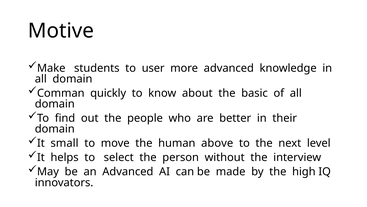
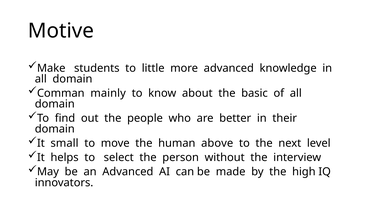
user: user -> little (153, 68)
quickly: quickly -> mainly (108, 93)
